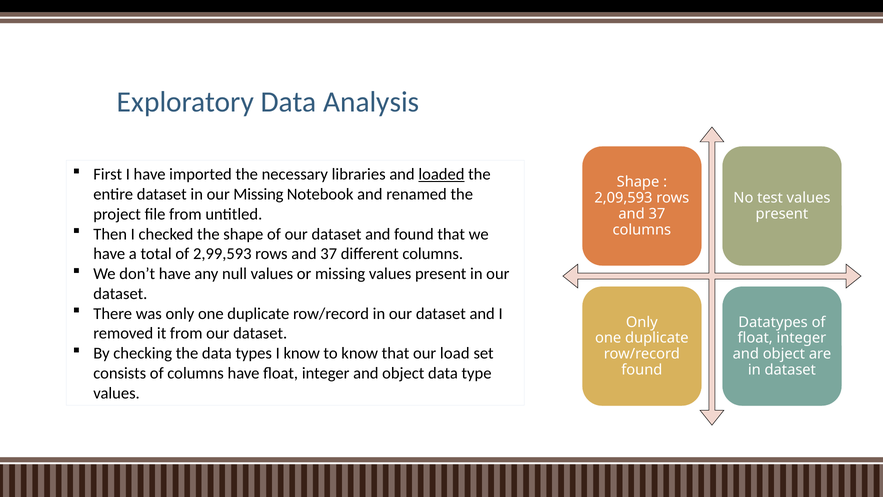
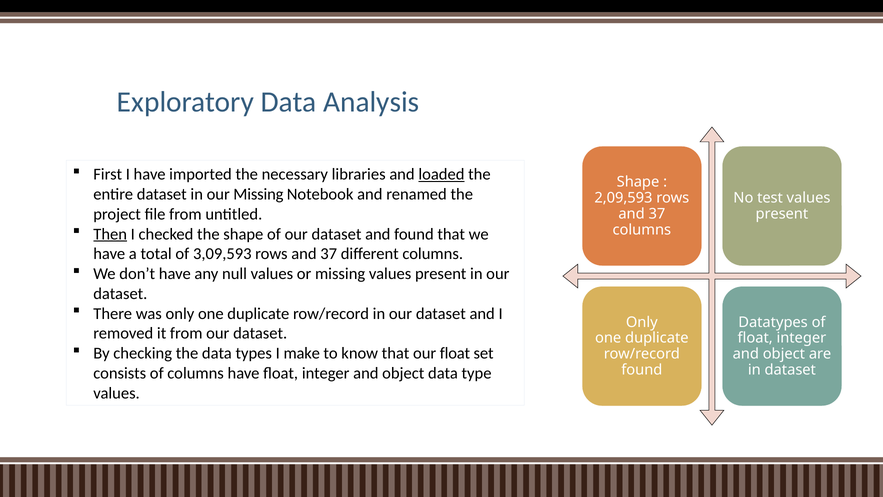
Then underline: none -> present (110, 234)
2,99,593: 2,99,593 -> 3,09,593 (222, 254)
I know: know -> make (302, 353)
our load: load -> float (455, 353)
